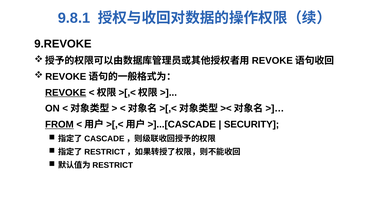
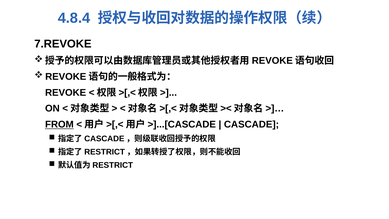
9.8.1: 9.8.1 -> 4.8.4 (74, 18)
9.REVOKE: 9.REVOKE -> 7.REVOKE (63, 44)
REVOKE underline: present -> none (66, 92)
SECURITY: SECURITY -> CASCADE (251, 124)
